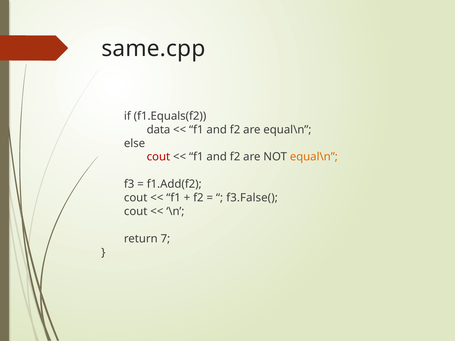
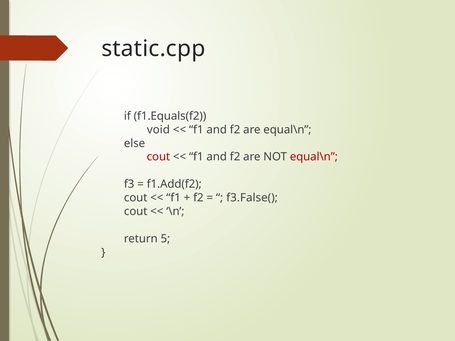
same.cpp: same.cpp -> static.cpp (153, 49)
data: data -> void (158, 130)
equal\n colour: orange -> red (314, 157)
7: 7 -> 5 (165, 239)
